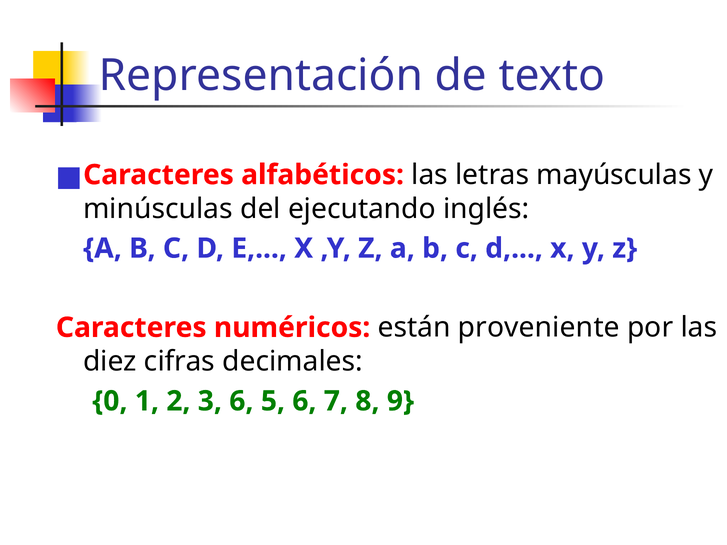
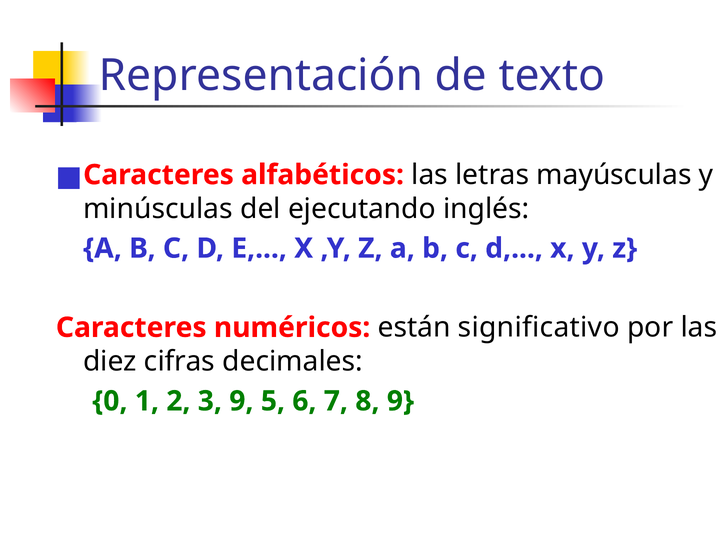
proveniente: proveniente -> significativo (539, 328)
3 6: 6 -> 9 (241, 401)
